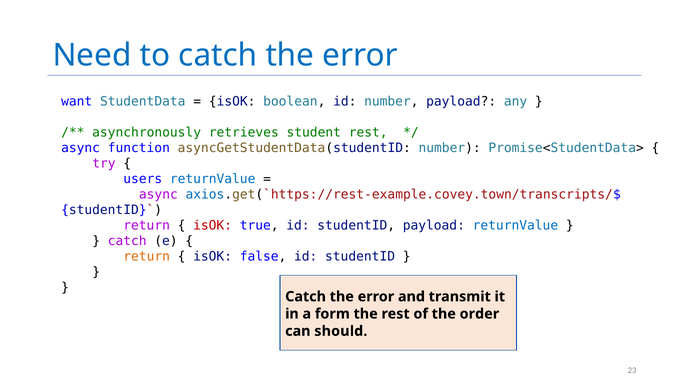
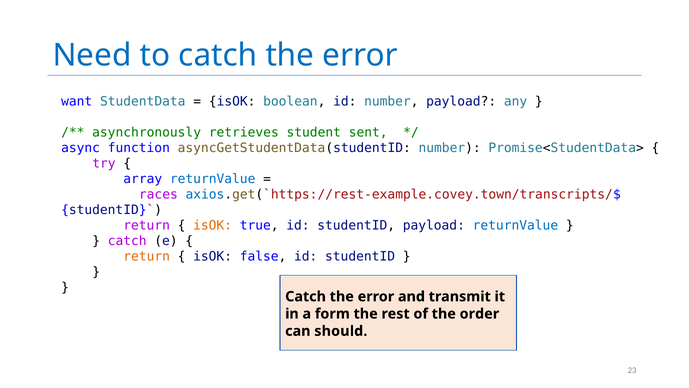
student rest: rest -> sent (368, 132)
users: users -> array (143, 179)
async: async -> races (158, 194)
isOK colour: red -> orange (213, 225)
